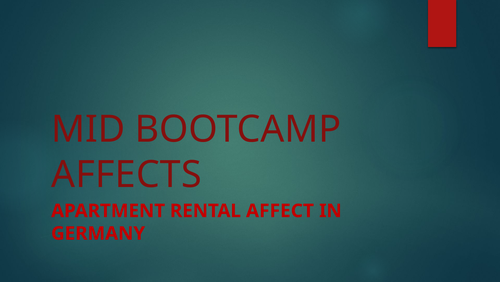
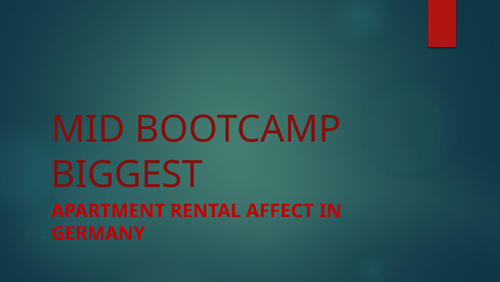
AFFECTS: AFFECTS -> BIGGEST (127, 174)
